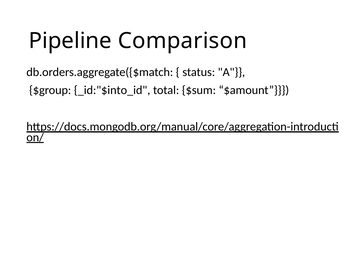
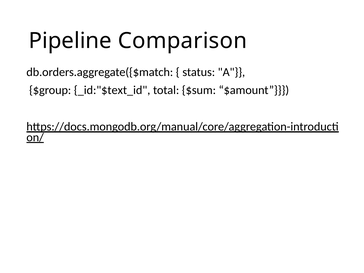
_id:"$into_id: _id:"$into_id -> _id:"$text_id (112, 90)
